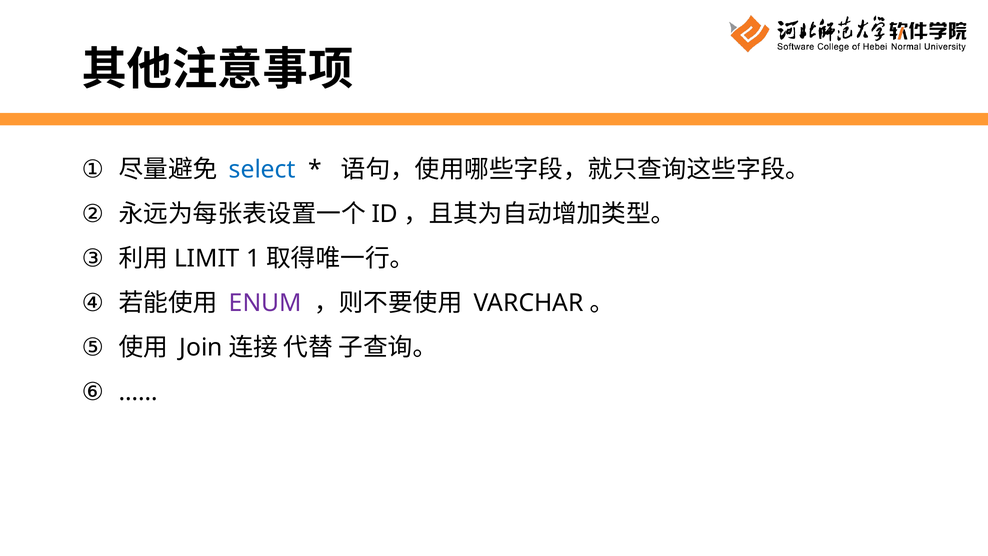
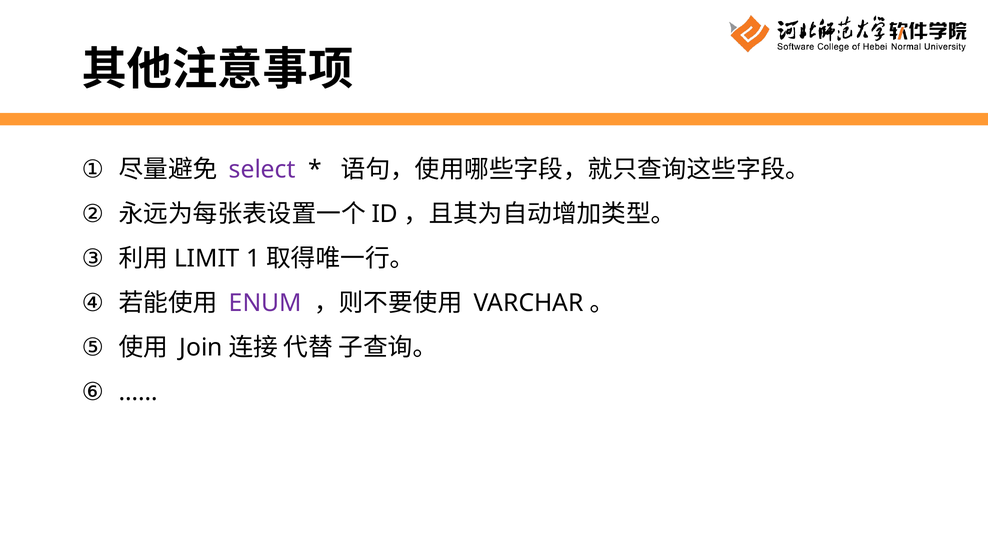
select colour: blue -> purple (262, 170)
